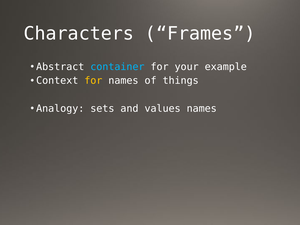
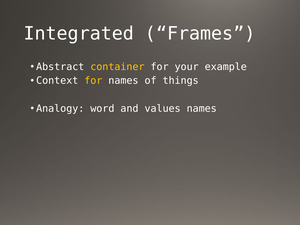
Characters: Characters -> Integrated (79, 34)
container colour: light blue -> yellow (117, 67)
sets: sets -> word (102, 109)
